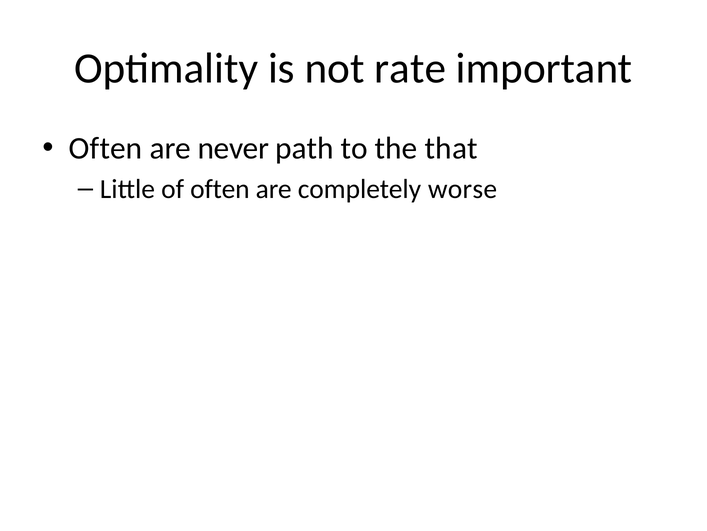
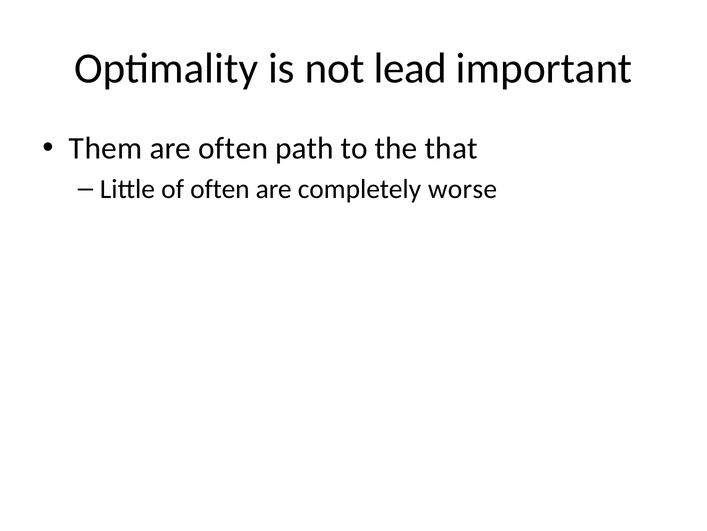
rate: rate -> lead (410, 68)
Often: Often -> Them (106, 148)
are never: never -> often (233, 148)
